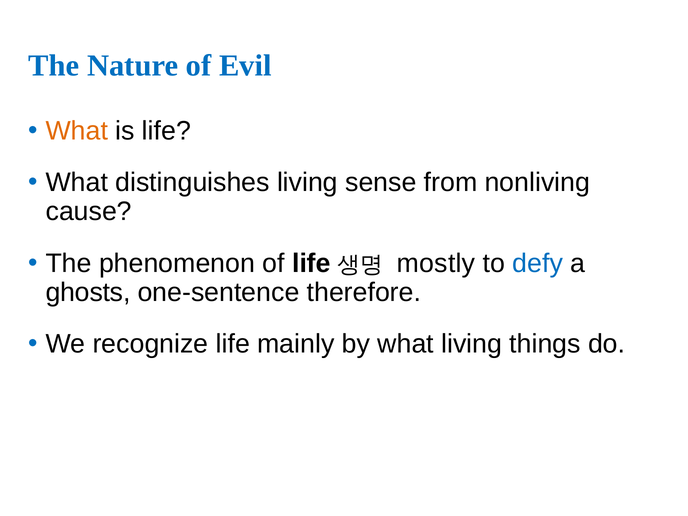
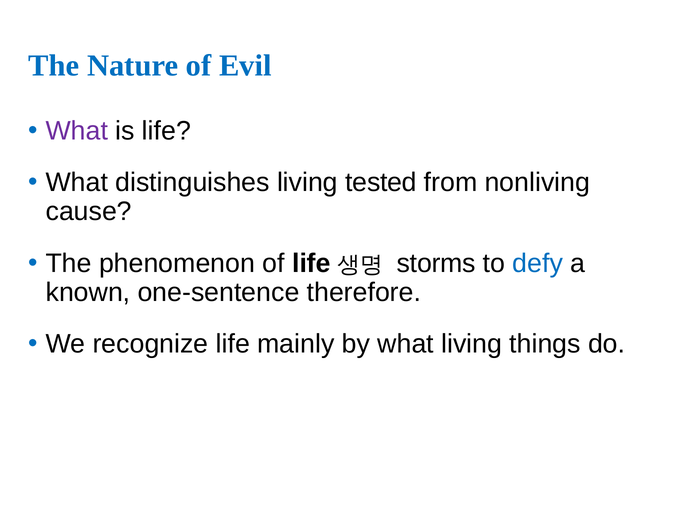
What colour: orange -> purple (77, 131)
sense: sense -> tested (381, 183)
mostly: mostly -> storms (436, 263)
ghosts: ghosts -> known (88, 292)
